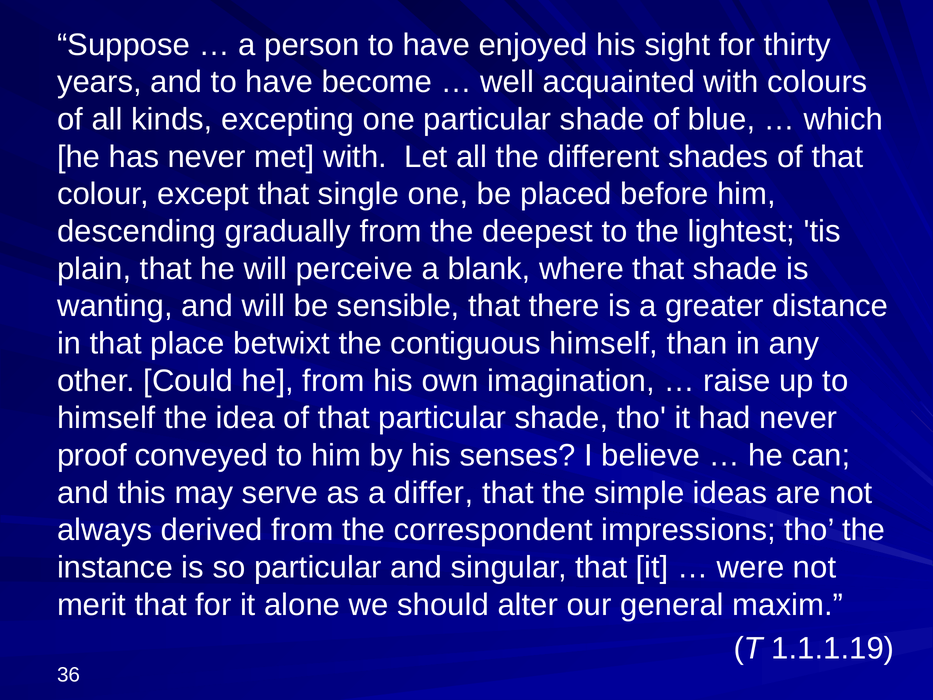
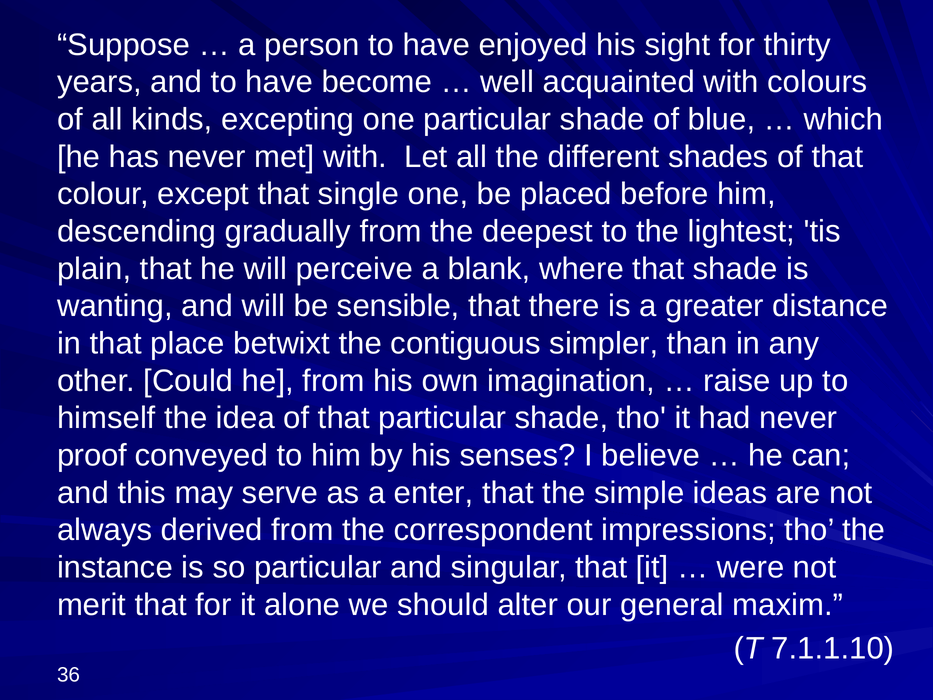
contiguous himself: himself -> simpler (604, 343)
differ: differ -> enter (434, 493)
1.1.1.19: 1.1.1.19 -> 7.1.1.10 (833, 648)
